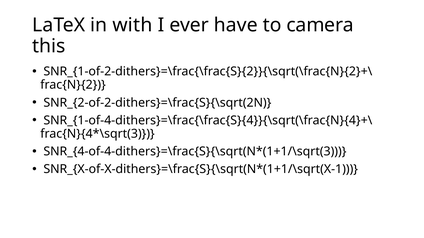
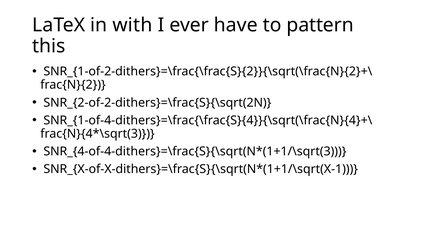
camera: camera -> pattern (320, 25)
